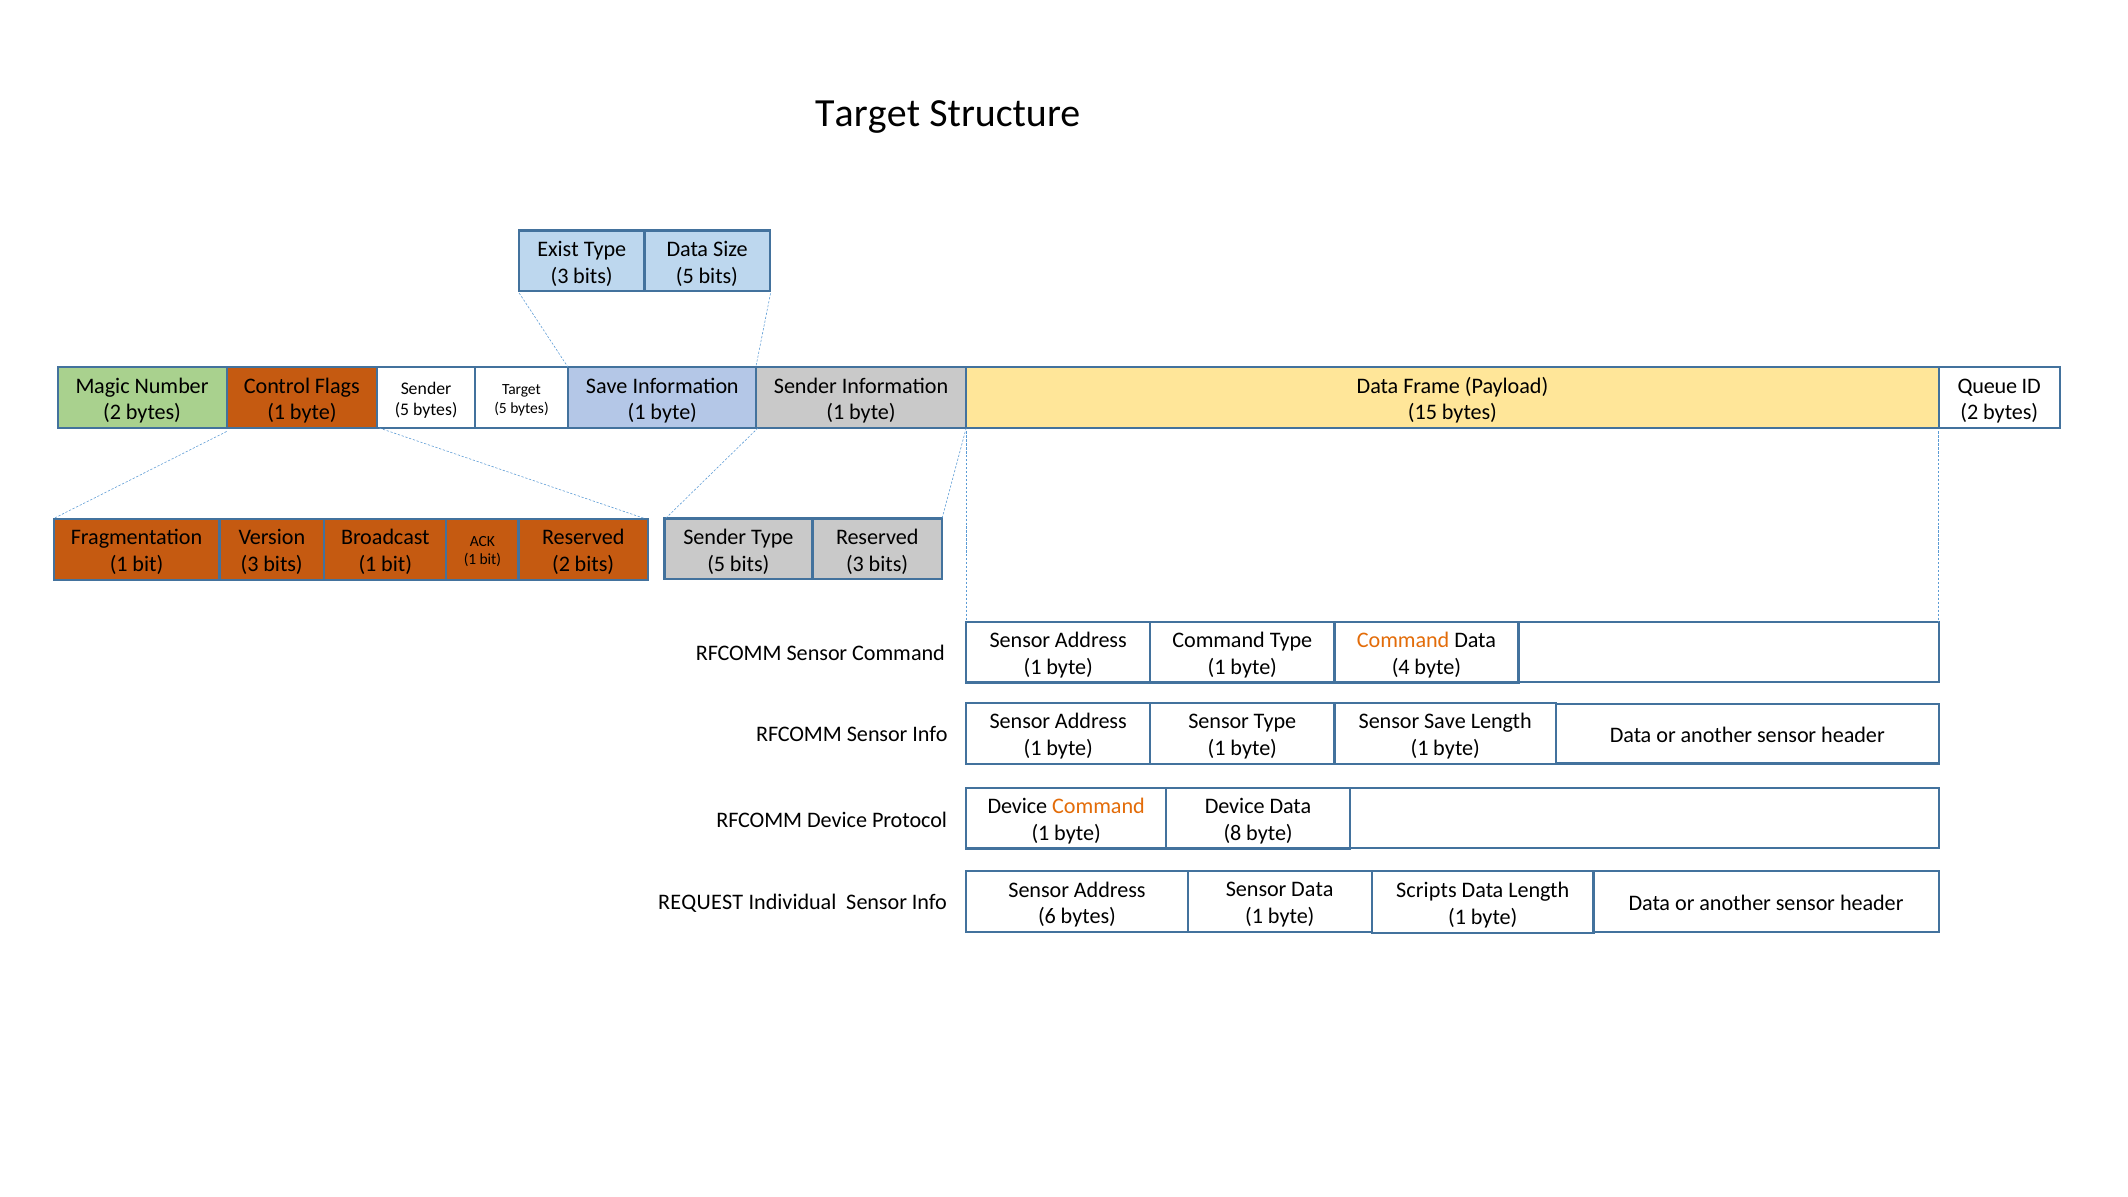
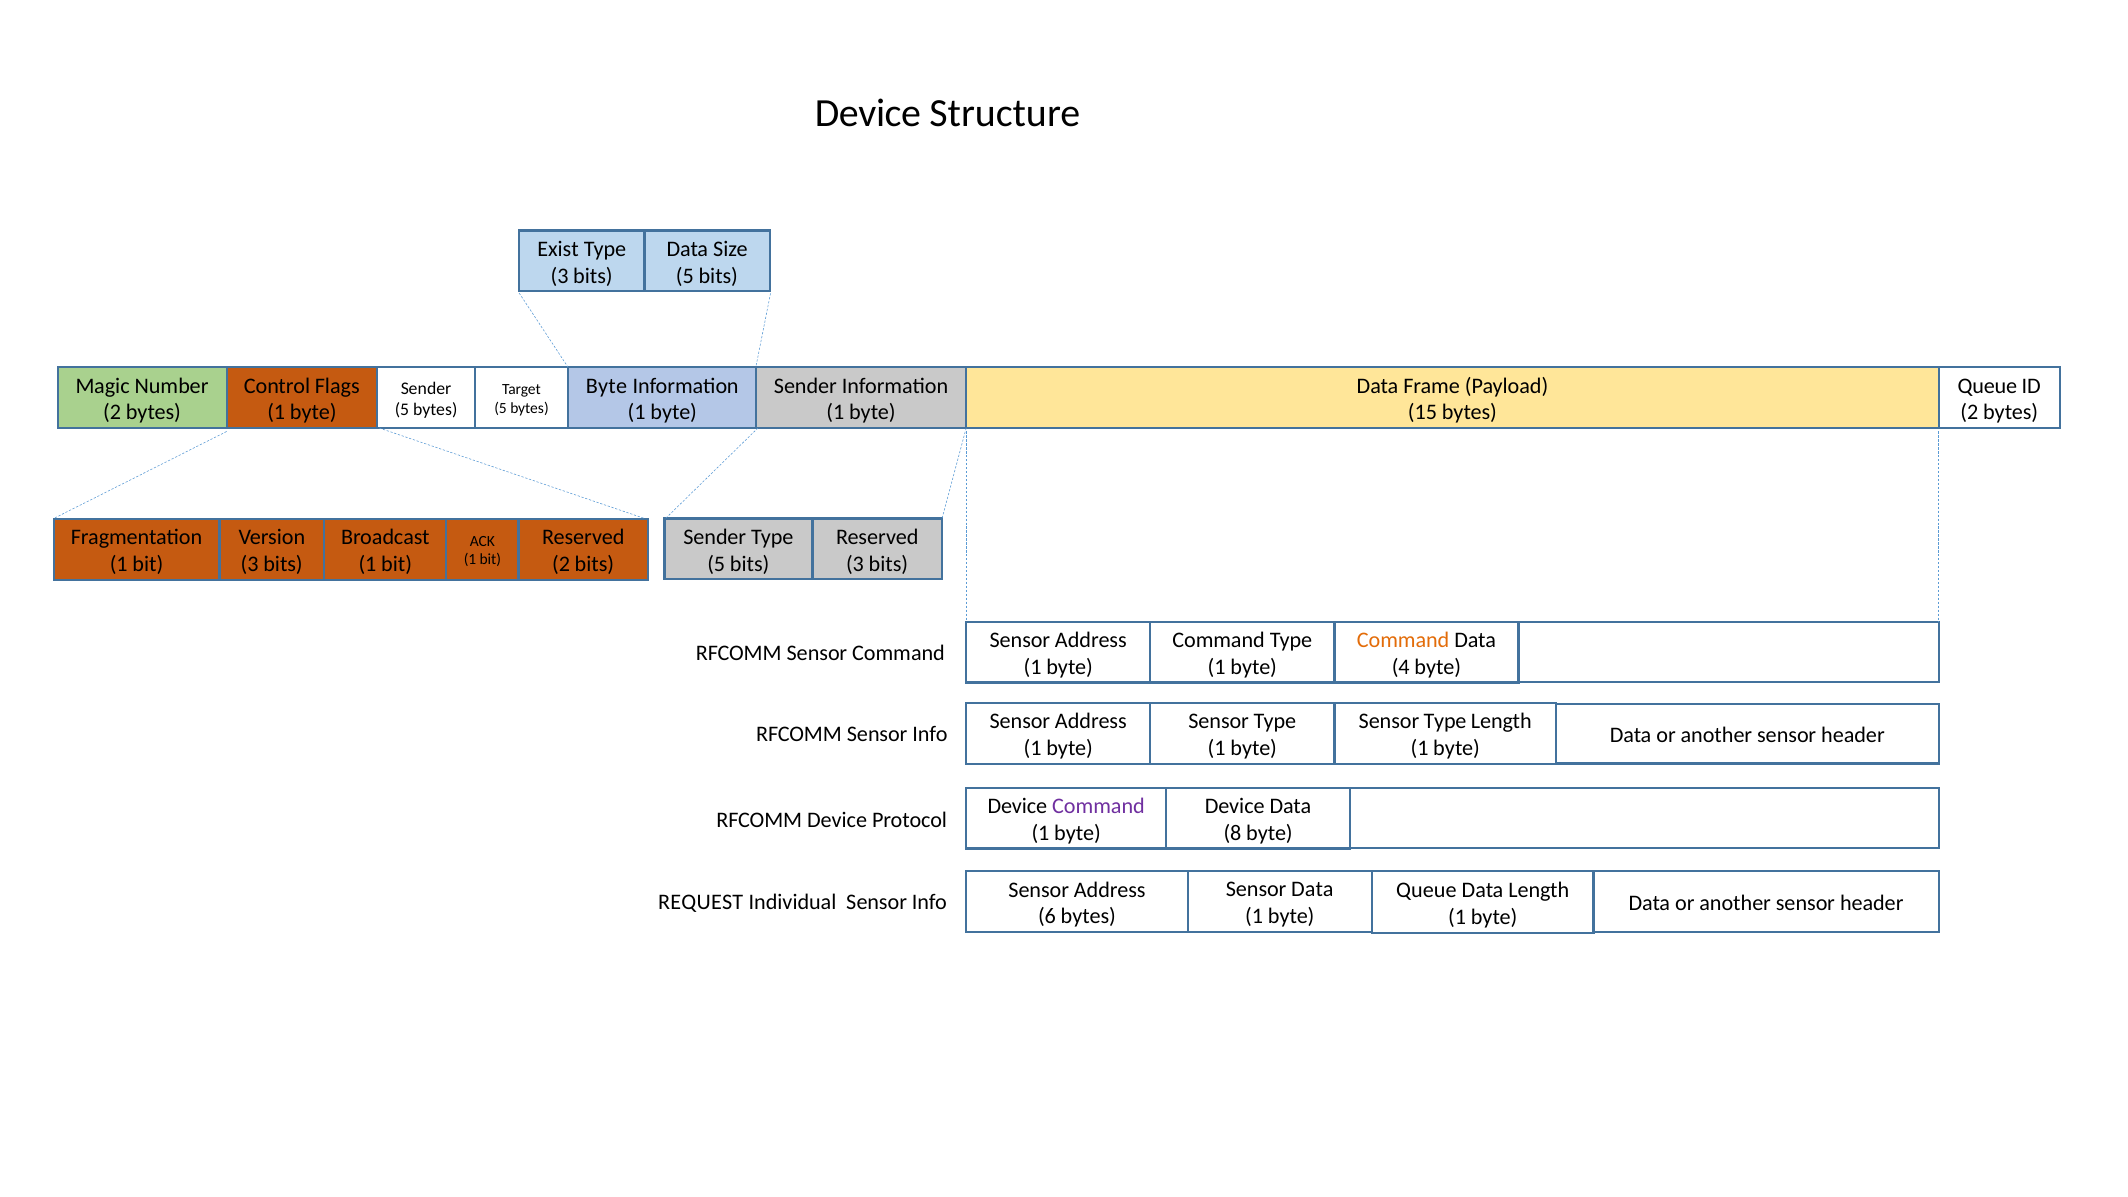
Target: Target -> Device (868, 114)
Save: Save -> Byte (607, 386)
Save: Save -> Type (1445, 721)
Command colour: orange -> purple (1098, 806)
Scripts: Scripts -> Queue (1426, 890)
